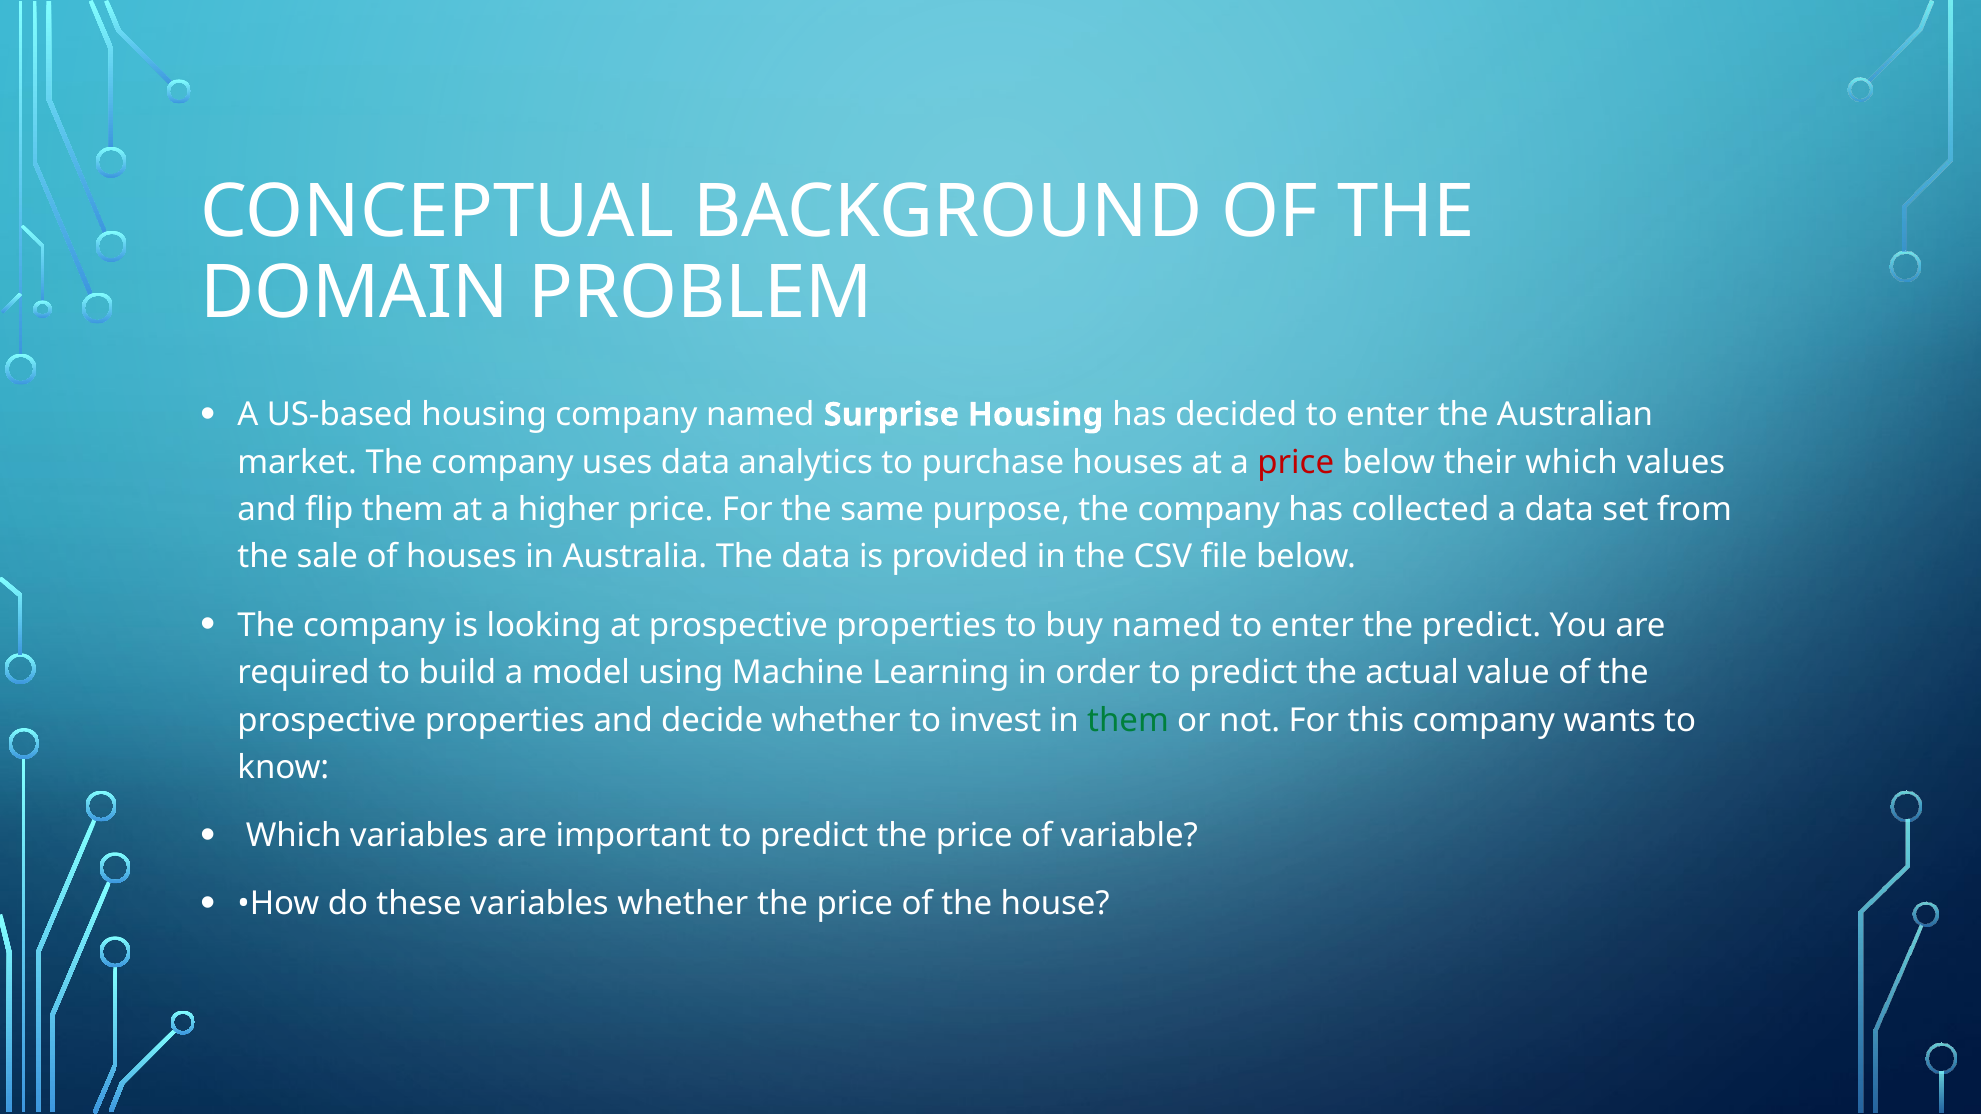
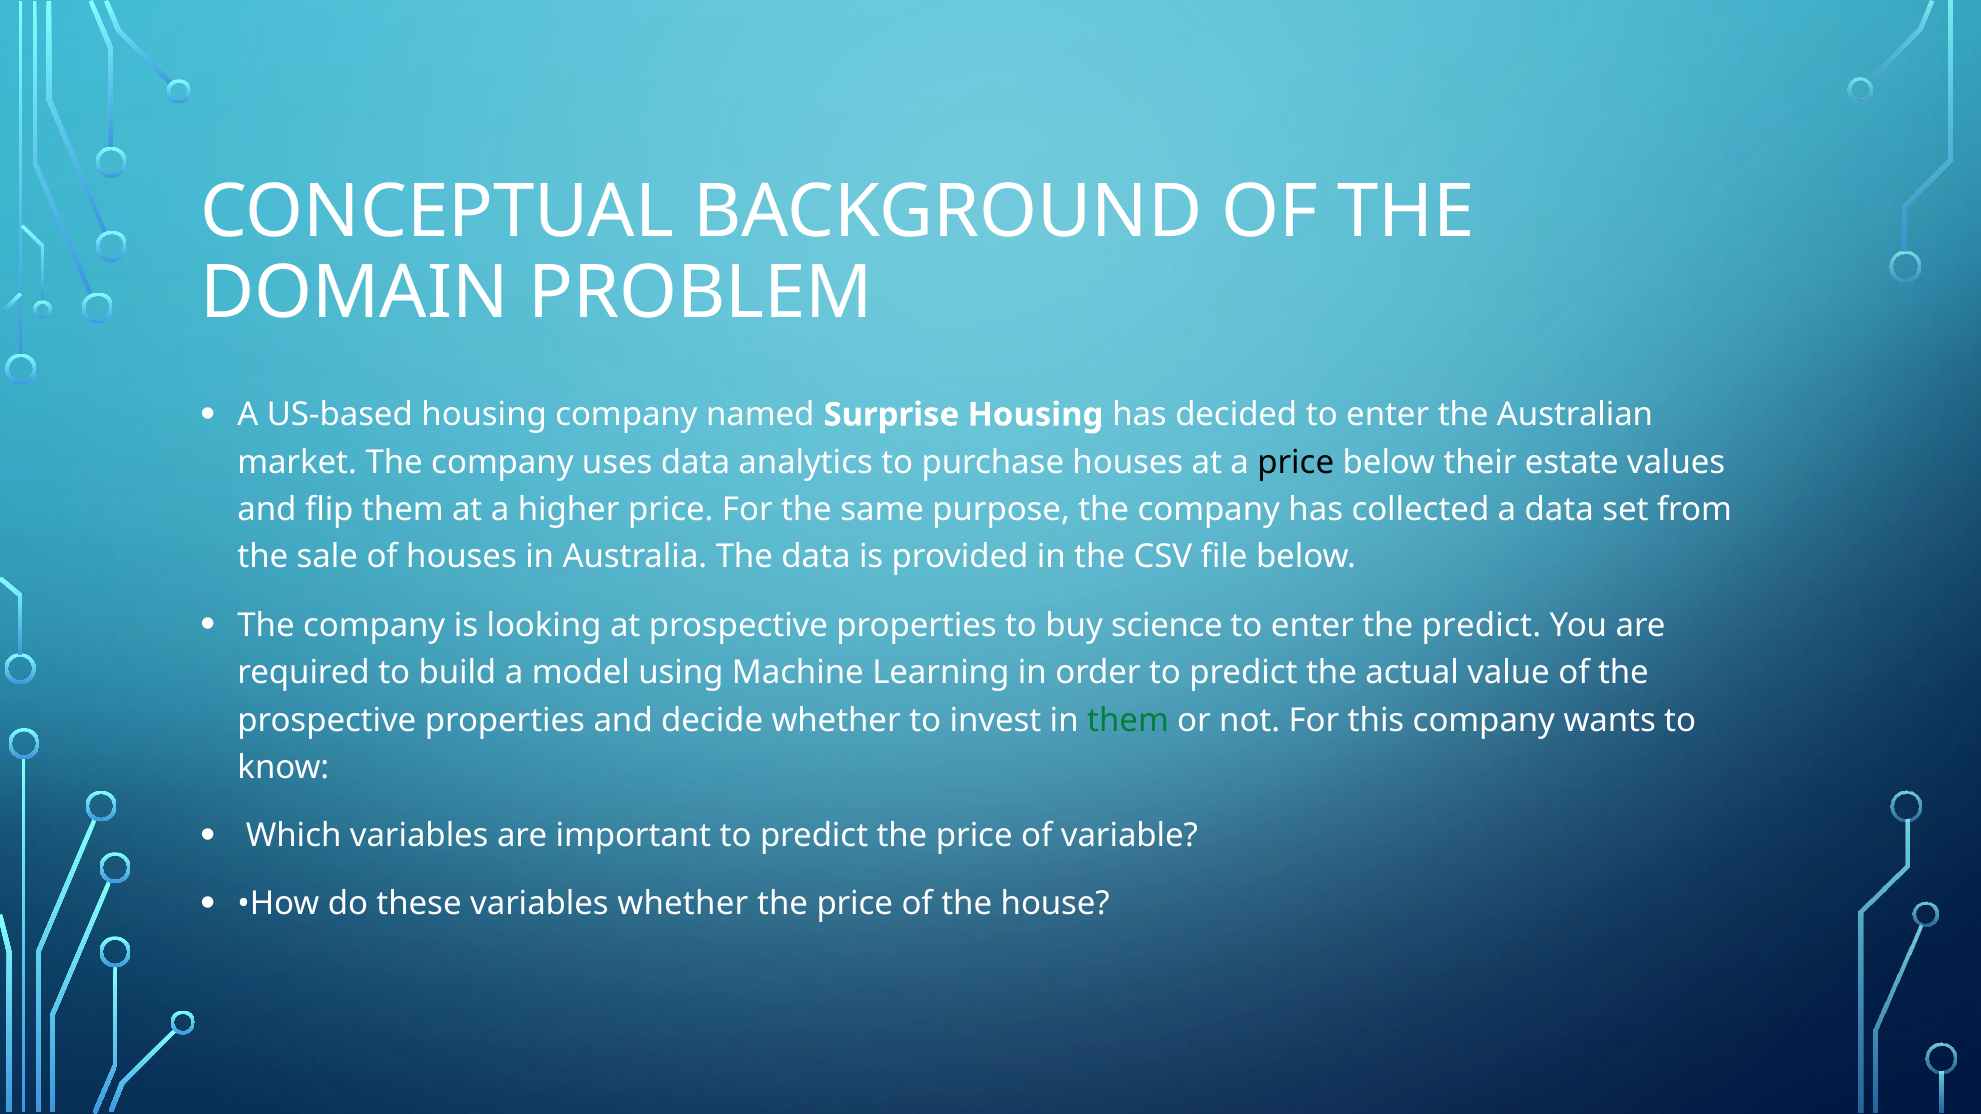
price colour: red -> black (1296, 462)
their which: which -> estate (1572, 462)
buy named: named -> science (1167, 625)
